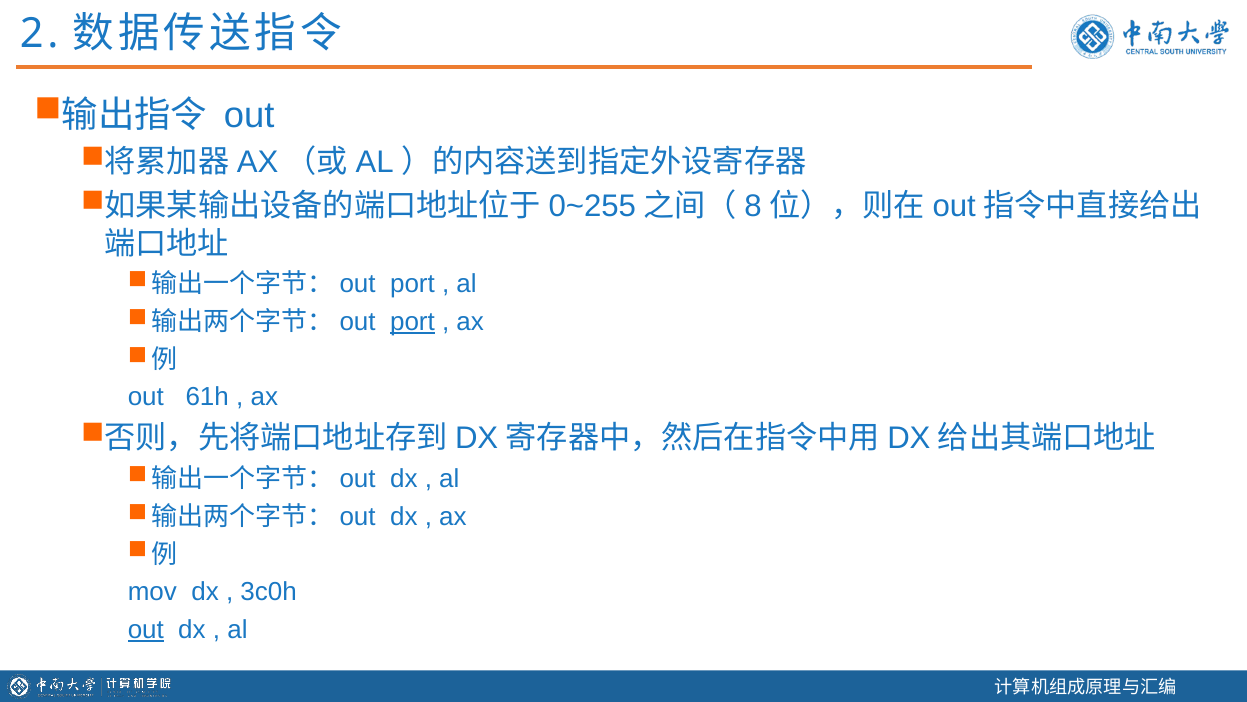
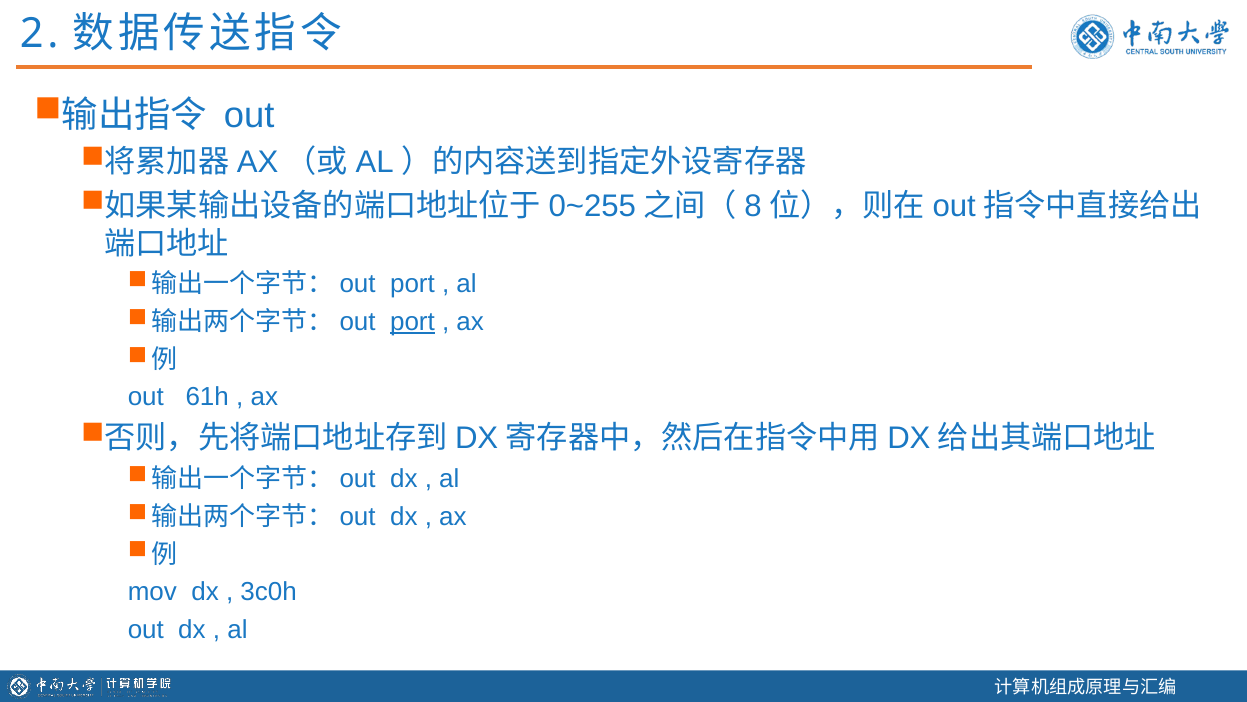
out underline: present -> none (146, 629)
